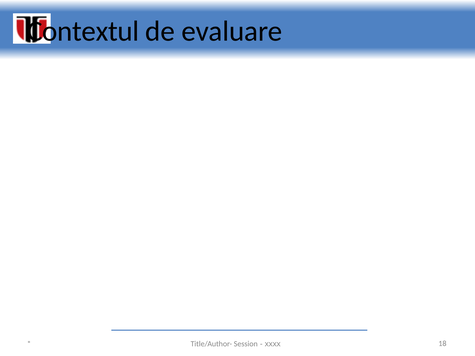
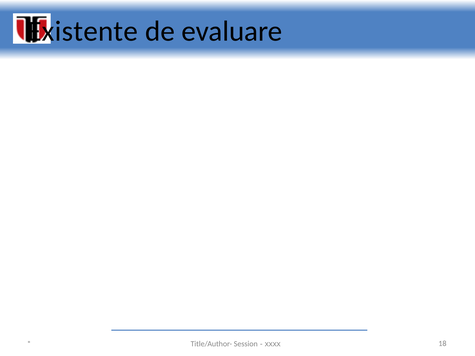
Contextul: Contextul -> Existente (83, 31)
